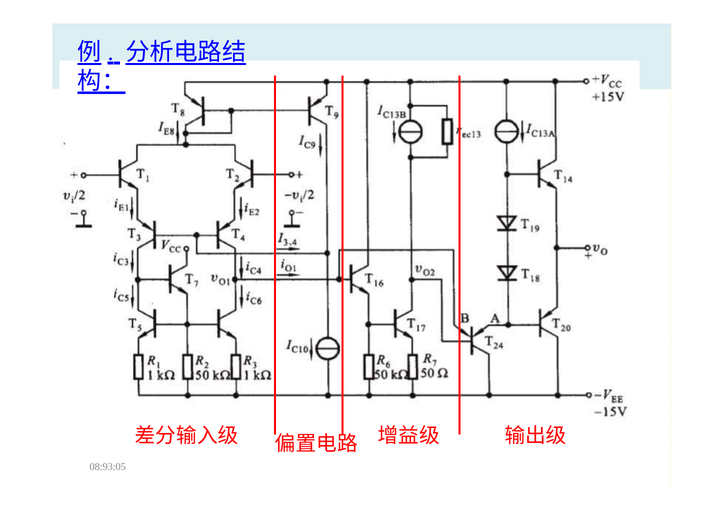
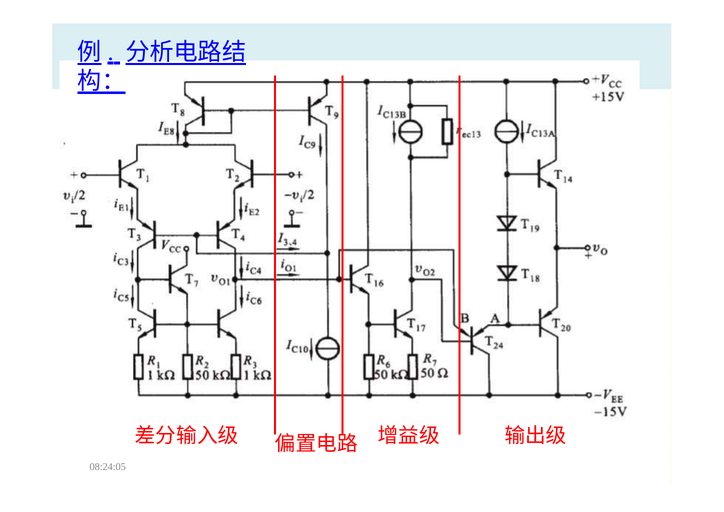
08:93:05: 08:93:05 -> 08:24:05 (108, 467)
